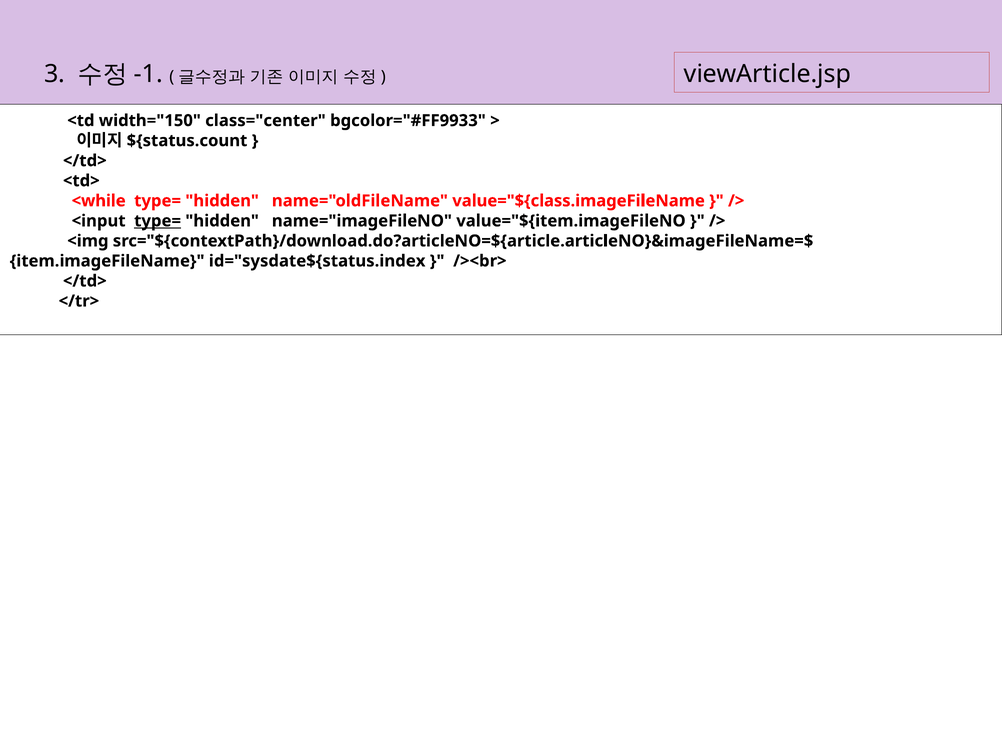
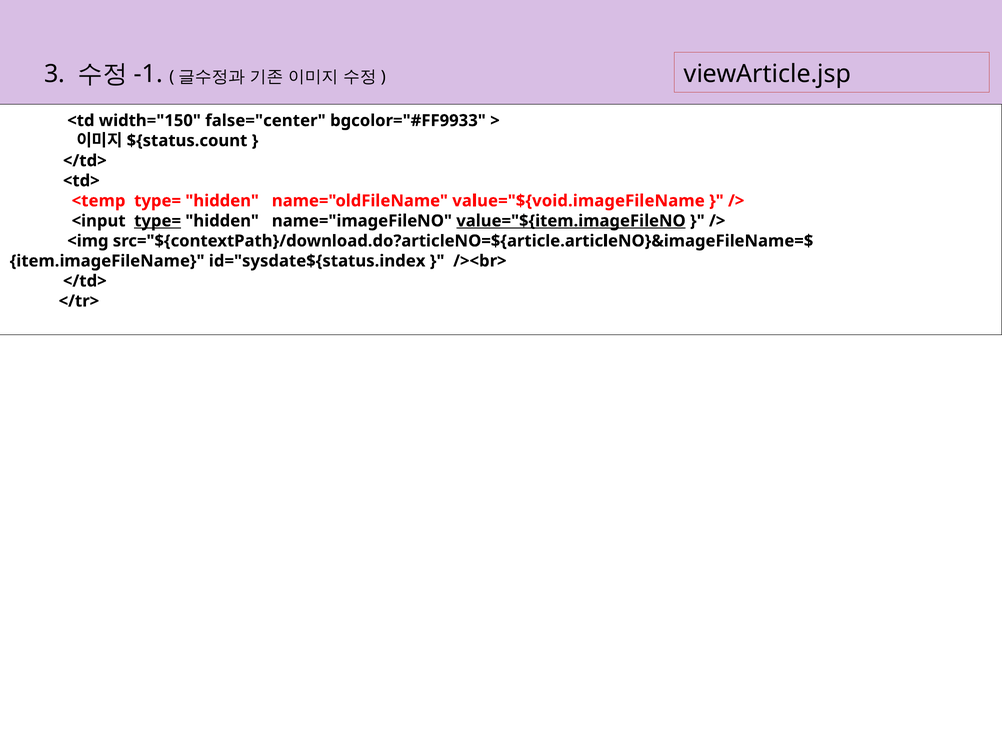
class="center: class="center -> false="center (265, 121)
<while: <while -> <temp (99, 201)
value="${class.imageFileName: value="${class.imageFileName -> value="${void.imageFileName (578, 201)
value="${item.imageFileNO underline: none -> present (571, 221)
